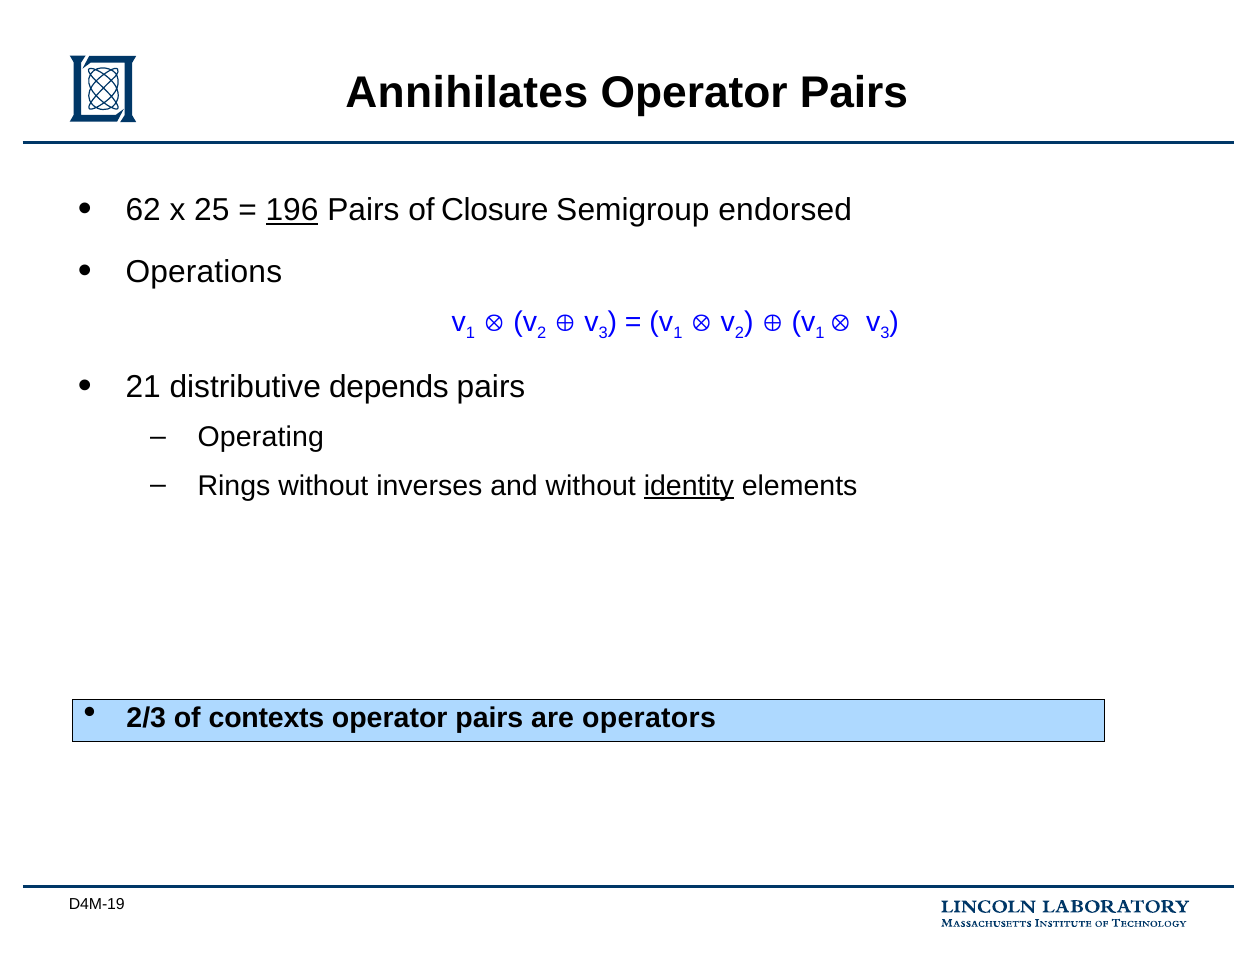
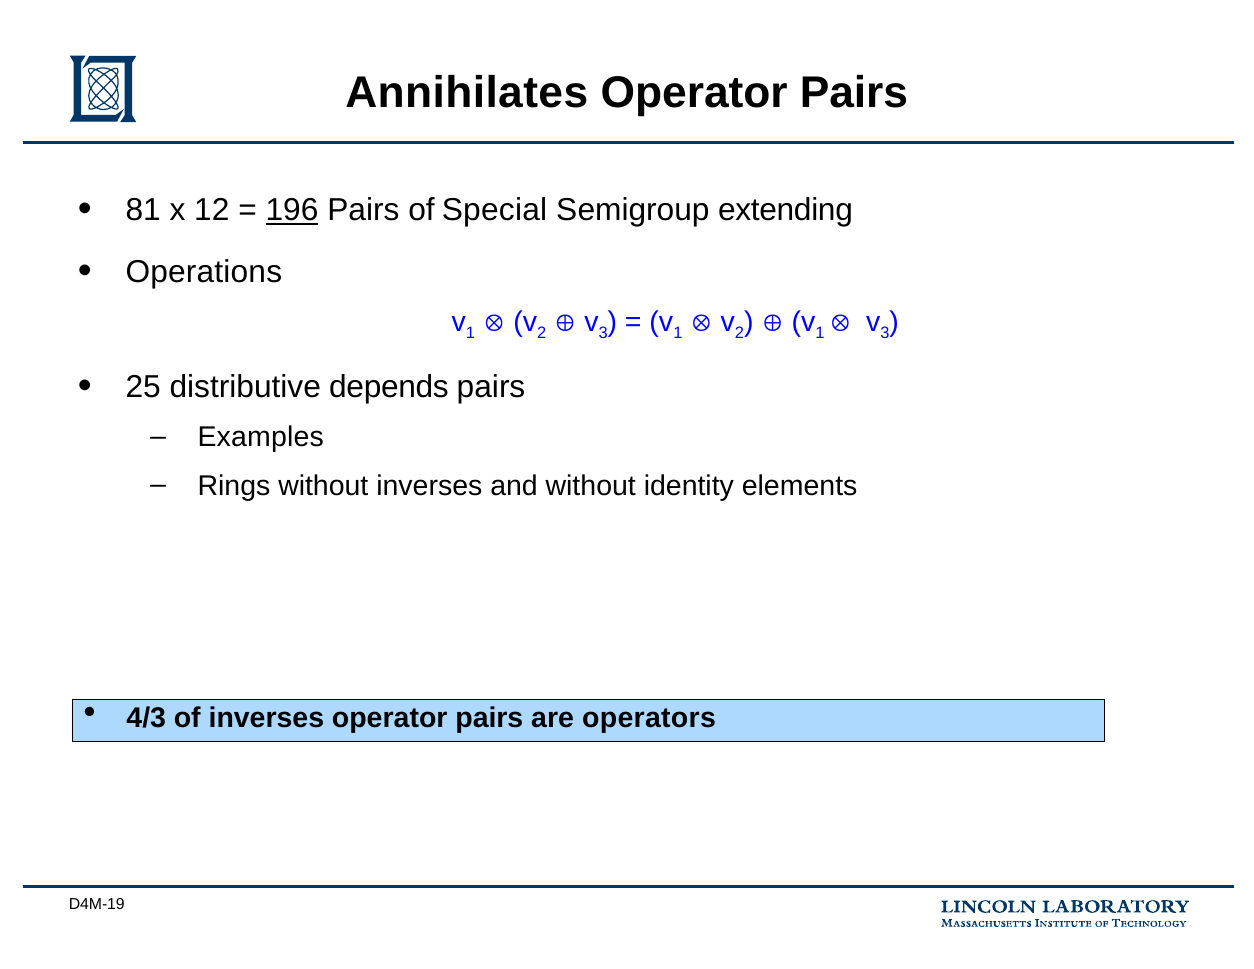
62: 62 -> 81 (143, 210)
25: 25 -> 12 (212, 210)
Closure: Closure -> Special (495, 210)
endorsed: endorsed -> extending (786, 210)
21: 21 -> 25 (143, 387)
Operating: Operating -> Examples (261, 437)
identity underline: present -> none (689, 486)
2/3: 2/3 -> 4/3 (146, 718)
of contexts: contexts -> inverses (266, 718)
